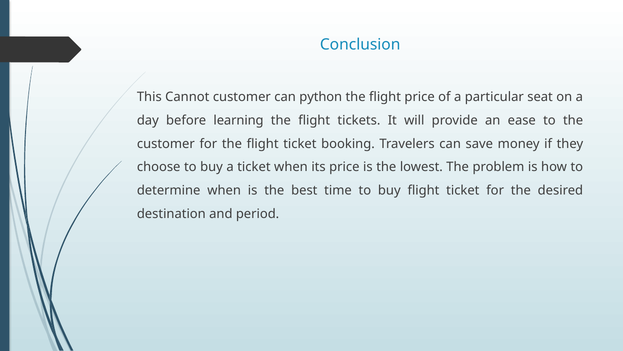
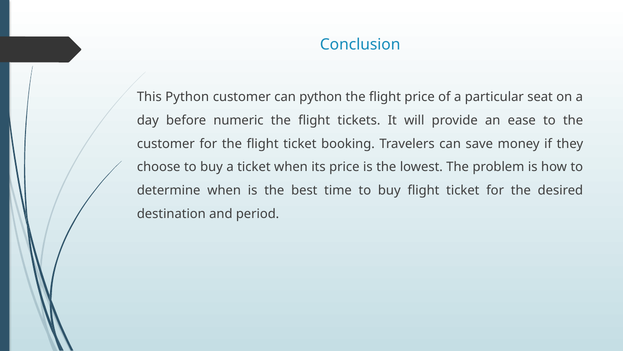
This Cannot: Cannot -> Python (187, 97)
learning: learning -> numeric (239, 120)
